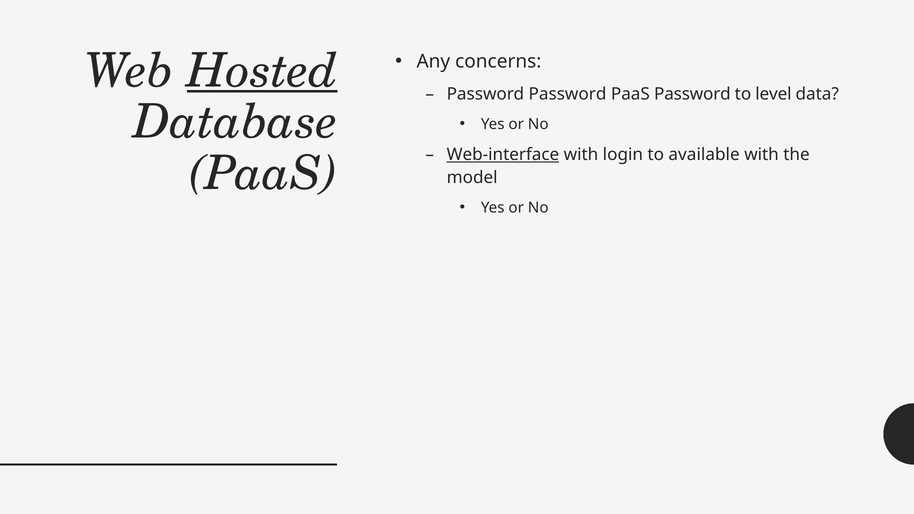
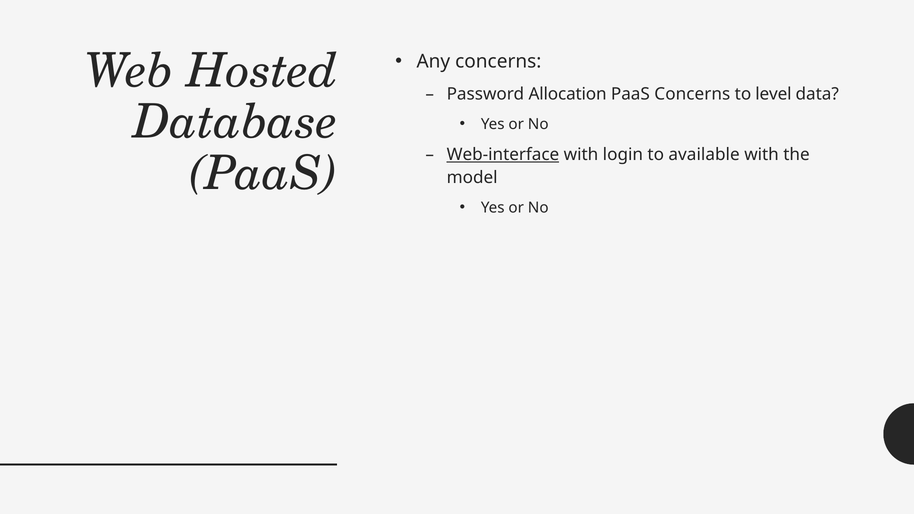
Hosted underline: present -> none (262, 71)
Password Password: Password -> Allocation (568, 94)
PaaS Password: Password -> Concerns (692, 94)
